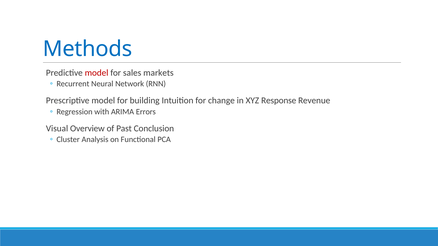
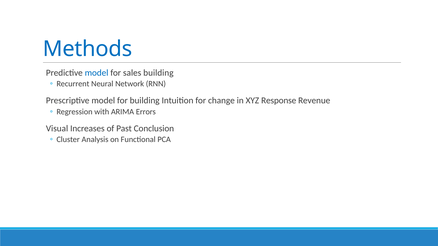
model colour: red -> blue (97, 73)
sales markets: markets -> building (158, 73)
Overview: Overview -> Increases (87, 129)
